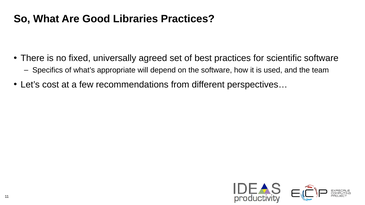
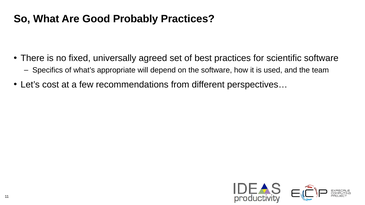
Libraries: Libraries -> Probably (136, 19)
